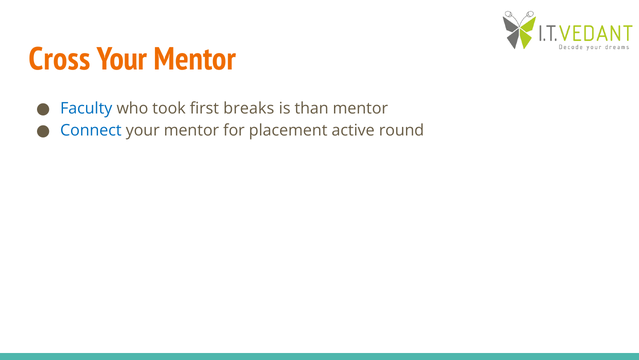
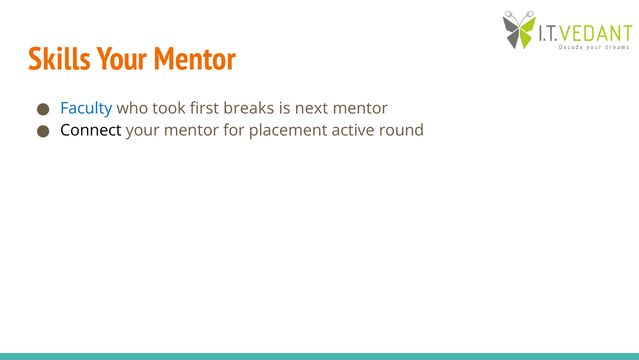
Cross: Cross -> Skills (60, 59)
than: than -> next (311, 108)
Connect colour: blue -> black (91, 131)
